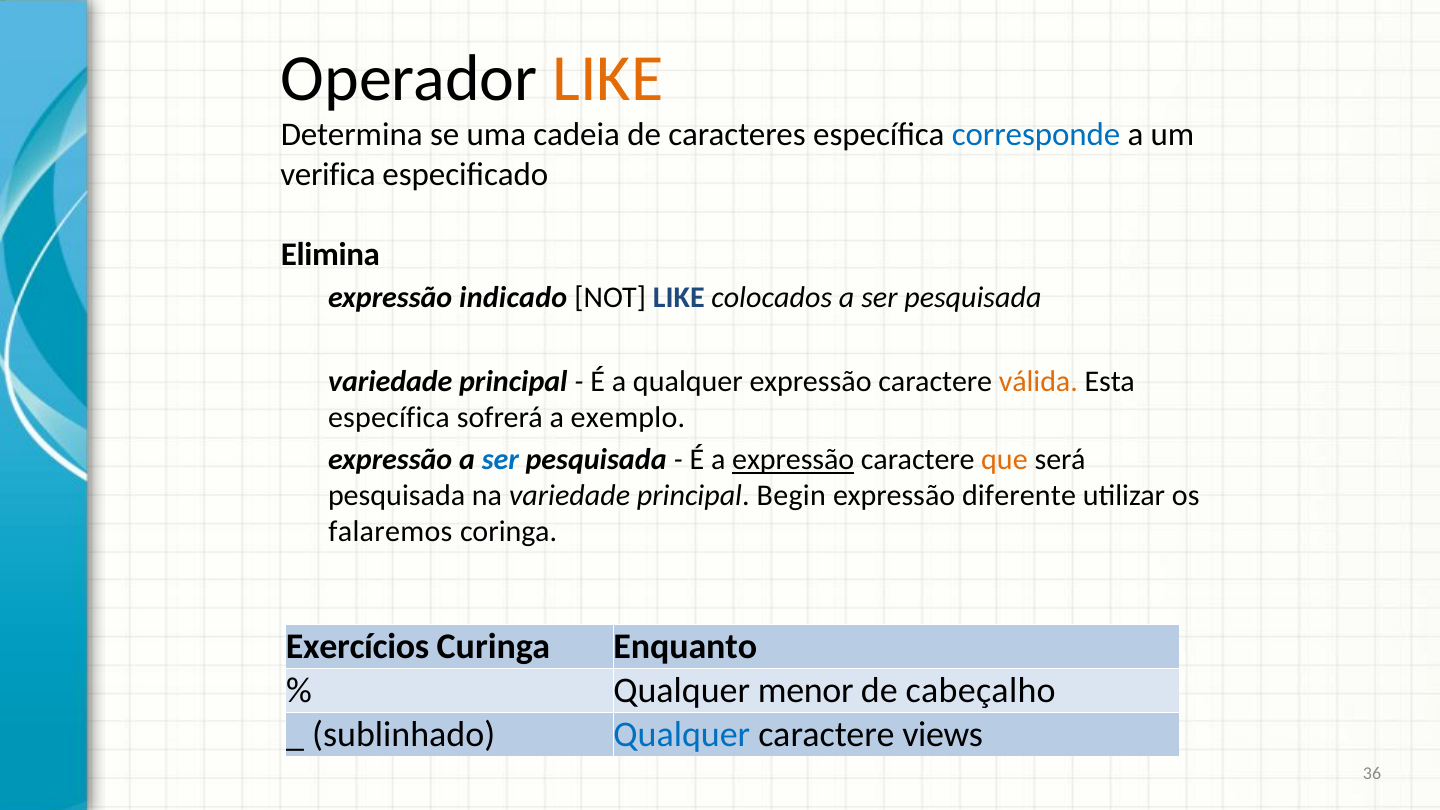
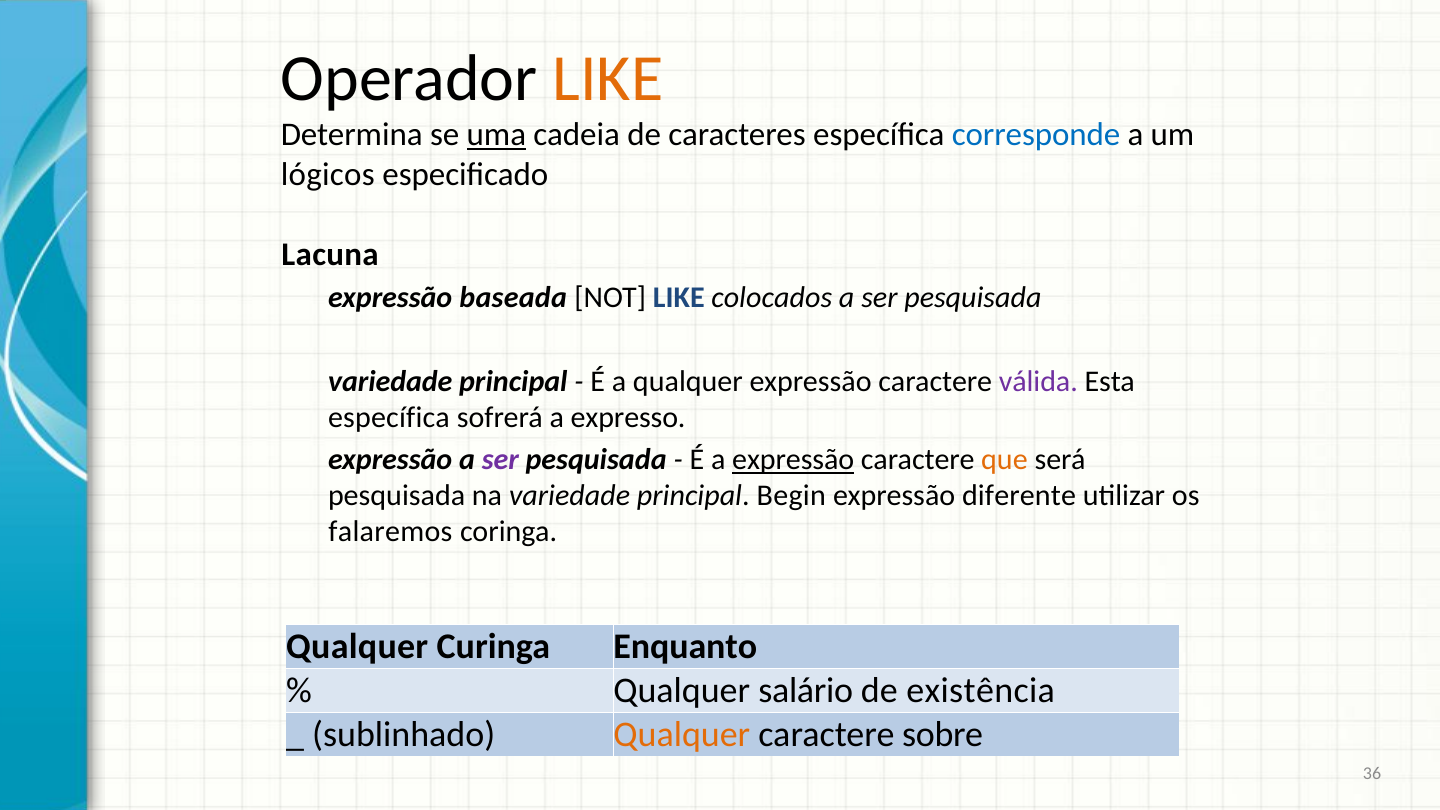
uma underline: none -> present (496, 135)
verifica: verifica -> lógicos (328, 174)
Elimina: Elimina -> Lacuna (330, 254)
indicado: indicado -> baseada (513, 298)
válida colour: orange -> purple (1038, 382)
exemplo: exemplo -> expresso (628, 418)
ser colour: blue -> purple (500, 460)
Exercícios: Exercícios -> Qualquer (357, 646)
menor: menor -> salário (806, 690)
cabeçalho: cabeçalho -> existência (981, 690)
Qualquer colour: blue -> orange (682, 734)
views: views -> sobre (943, 734)
